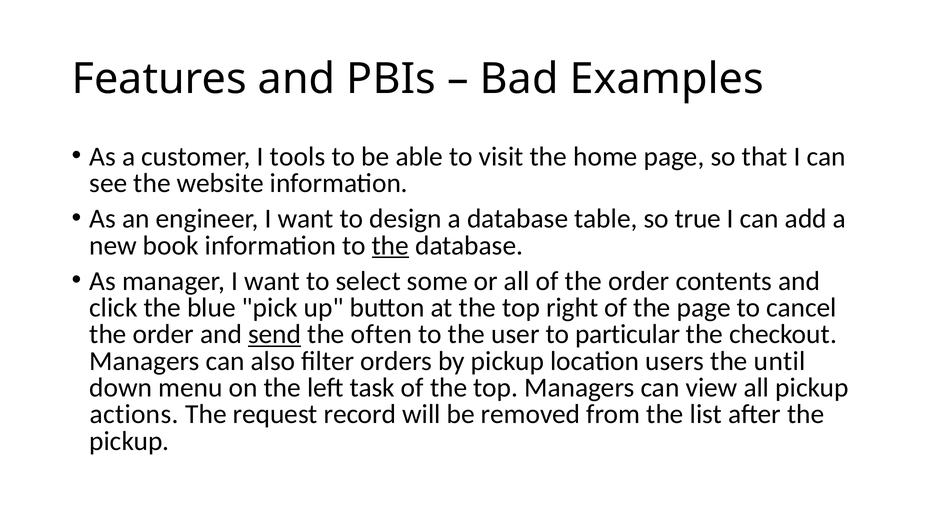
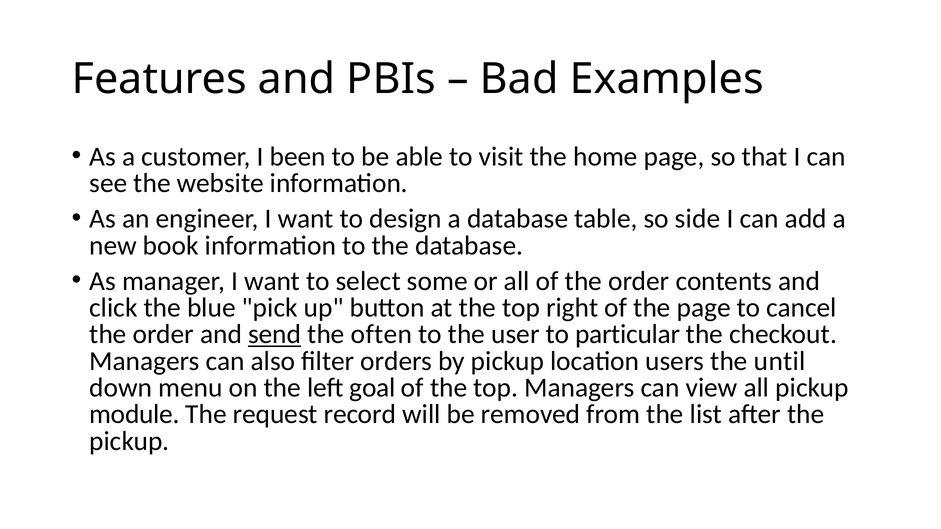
tools: tools -> been (298, 157)
true: true -> side (698, 219)
the underline: present -> none (390, 246)
task: task -> goal (372, 388)
actions: actions -> module (134, 415)
